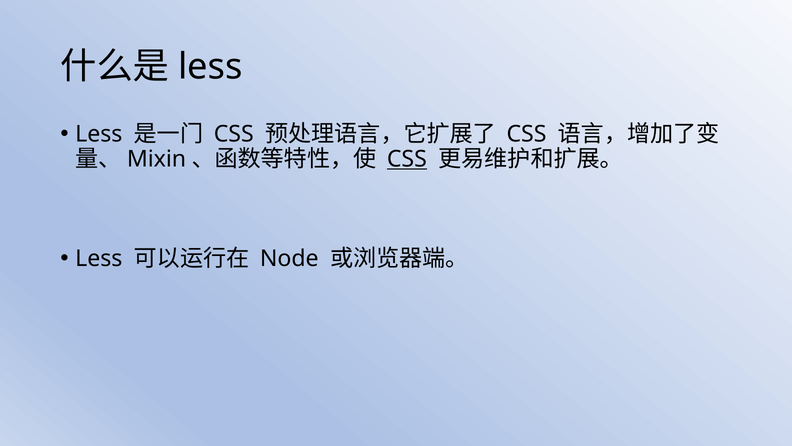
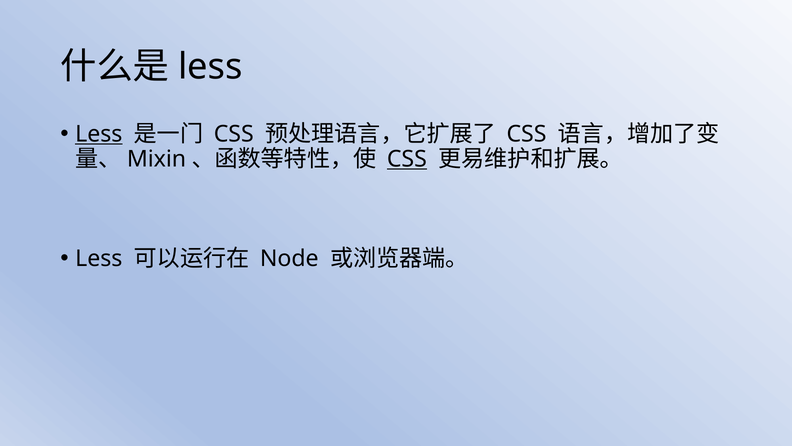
Less underline: none -> present (99, 134)
